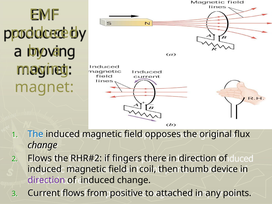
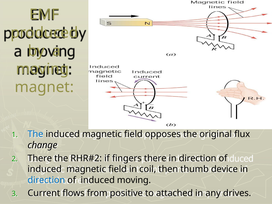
2 Flows: Flows -> There (40, 158)
direction colour: purple -> blue (46, 180)
induced change: change -> moving (134, 180)
points: points -> drives (237, 193)
